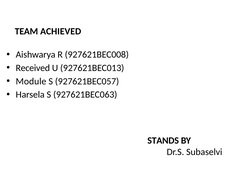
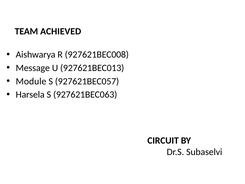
Received: Received -> Message (33, 68)
STANDS: STANDS -> CIRCUIT (163, 140)
